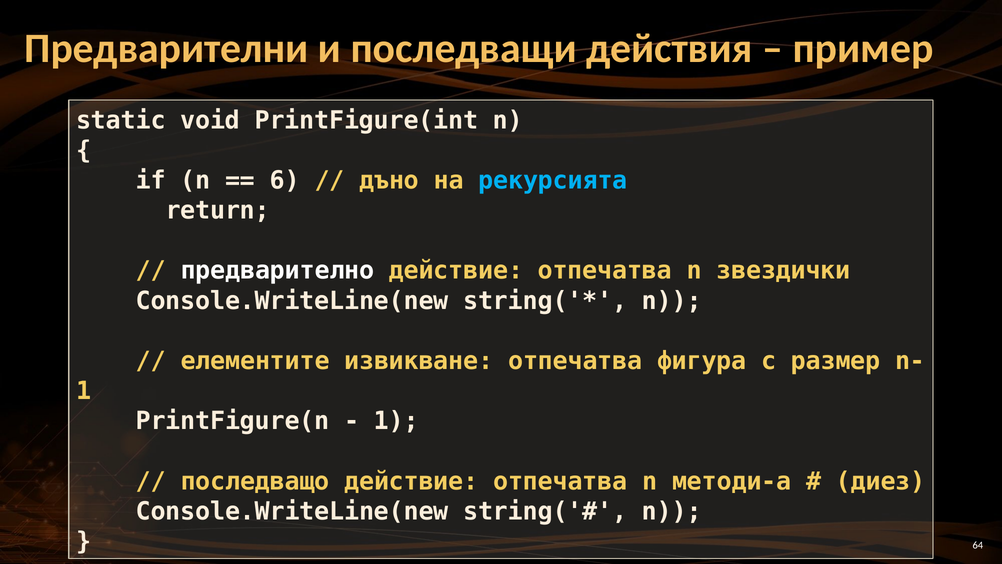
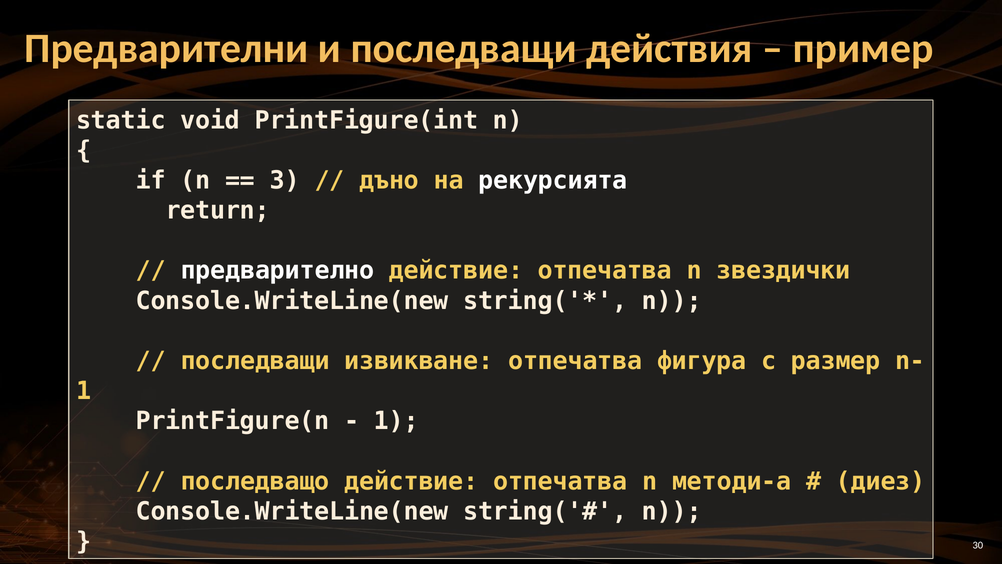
6: 6 -> 3 (285, 180)
рекурсията colour: light blue -> white (553, 180)
елементите: елементите -> последващи (255, 361)
64: 64 -> 30 (978, 545)
